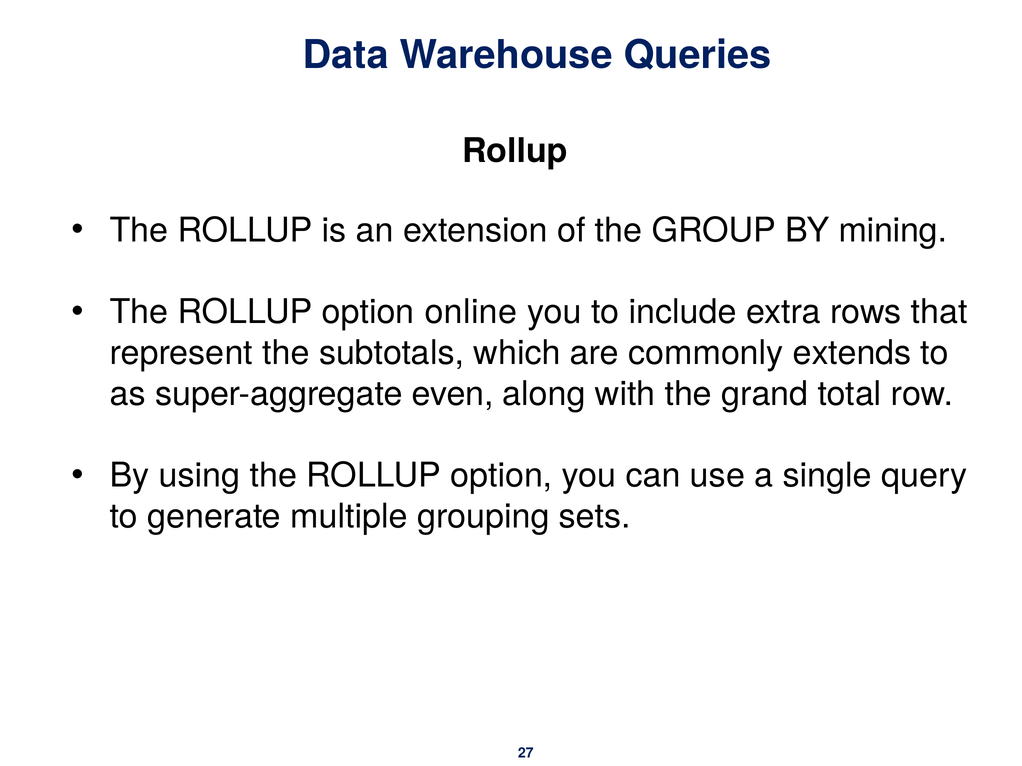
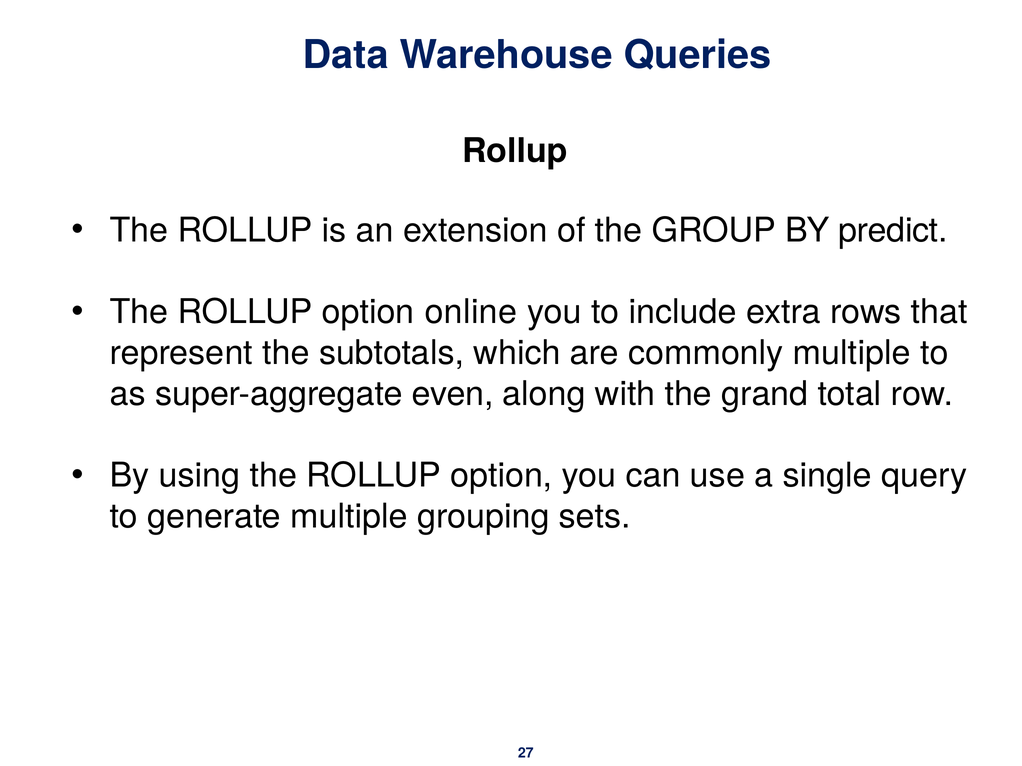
mining: mining -> predict (893, 231)
commonly extends: extends -> multiple (852, 353)
